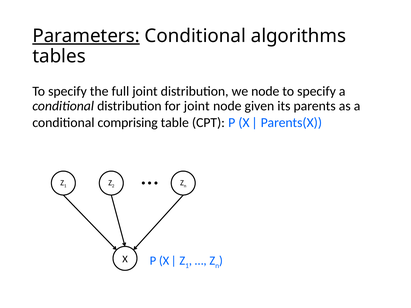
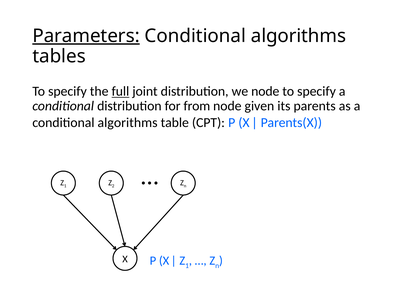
full underline: none -> present (120, 91)
for joint: joint -> from (197, 106)
comprising: comprising -> algorithms (128, 123)
